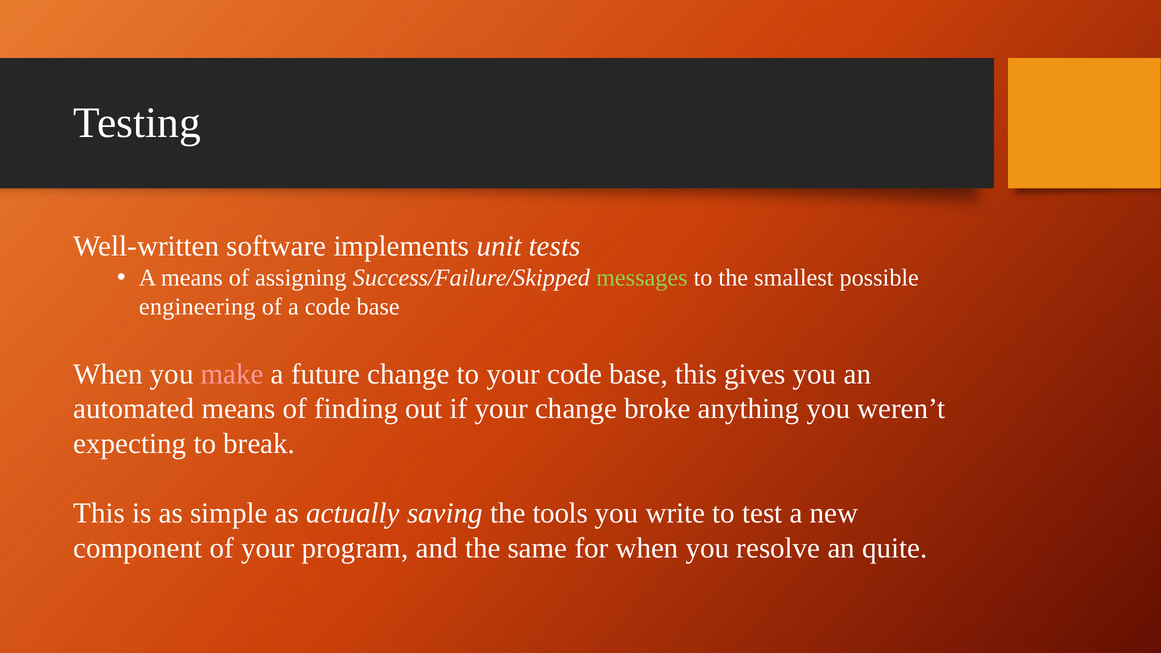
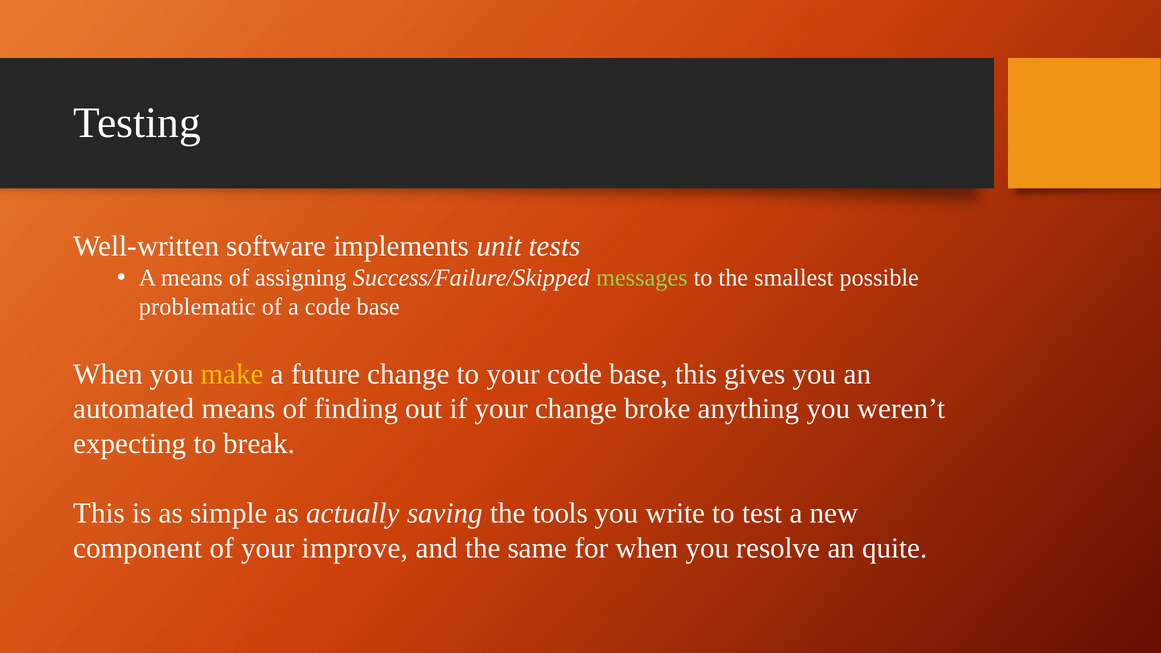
engineering: engineering -> problematic (197, 307)
make colour: pink -> yellow (232, 374)
program: program -> improve (355, 548)
